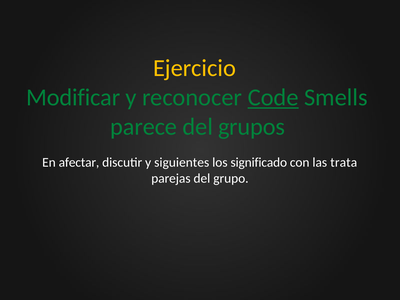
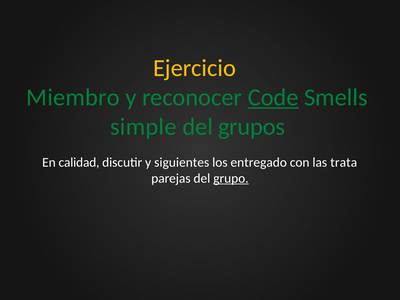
Modificar: Modificar -> Miembro (73, 97)
parece: parece -> simple (143, 127)
afectar: afectar -> calidad (79, 162)
significado: significado -> entregado (259, 162)
grupo underline: none -> present (231, 178)
